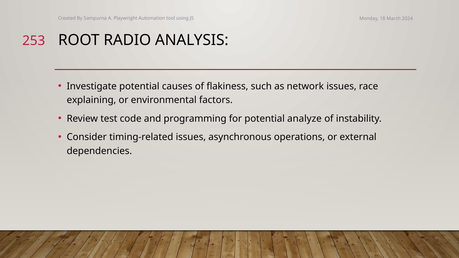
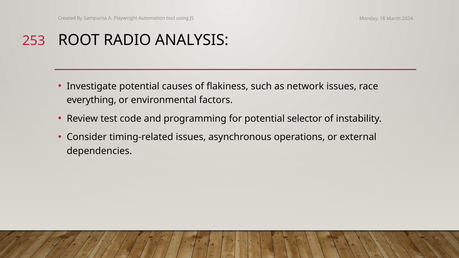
explaining: explaining -> everything (91, 100)
analyze: analyze -> selector (305, 119)
